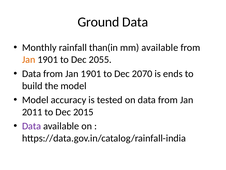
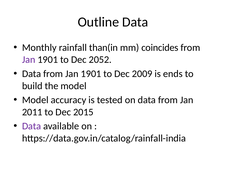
Ground: Ground -> Outline (98, 22)
mm available: available -> coincides (160, 47)
Jan colour: orange -> purple (29, 59)
2055: 2055 -> 2052 (100, 59)
2070: 2070 -> 2009 (142, 74)
